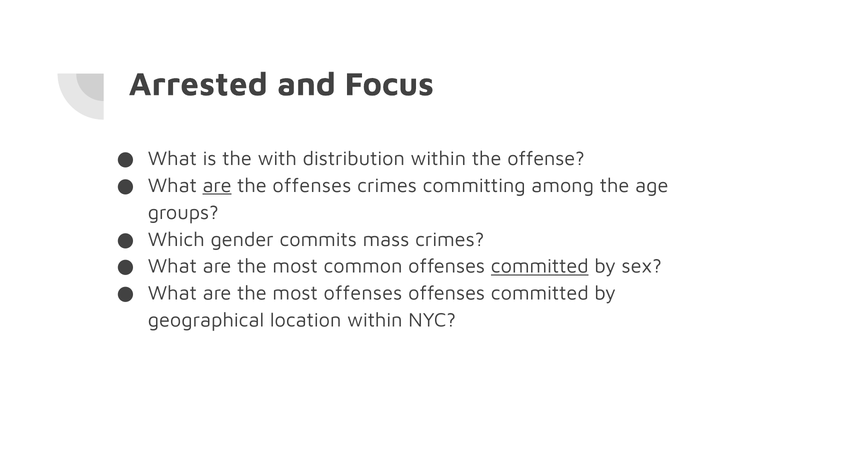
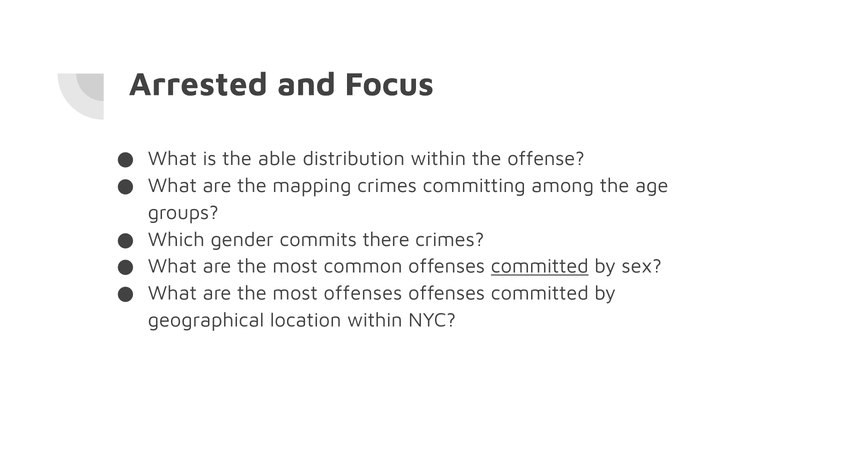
with: with -> able (277, 158)
are underline: present -> none (217, 185)
the offenses: offenses -> mapping (312, 185)
mass: mass -> there (386, 239)
